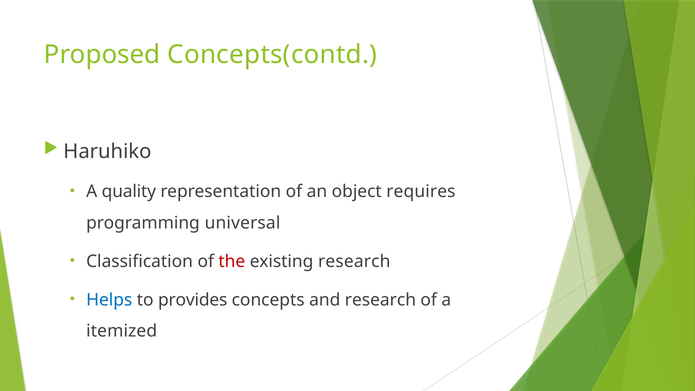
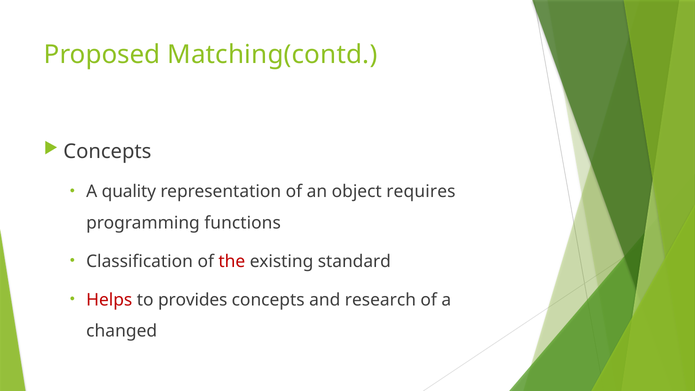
Concepts(contd: Concepts(contd -> Matching(contd (272, 55)
Haruhiko: Haruhiko -> Concepts (107, 151)
universal: universal -> functions (243, 223)
existing research: research -> standard (354, 261)
Helps colour: blue -> red (109, 300)
itemized: itemized -> changed (122, 331)
